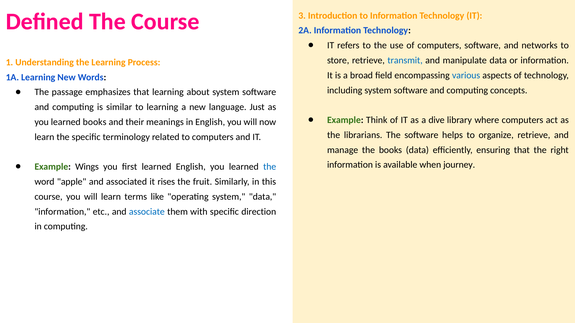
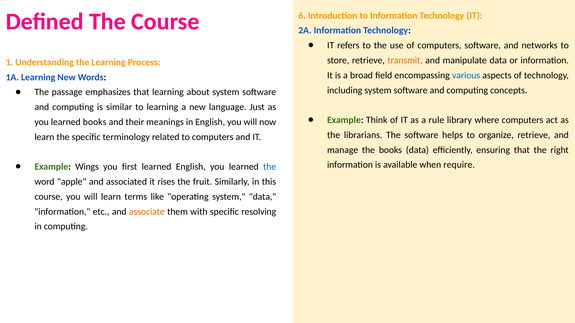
3: 3 -> 6 (302, 16)
transmit colour: blue -> orange (405, 60)
dive: dive -> rule (436, 120)
journey: journey -> require (459, 165)
associate colour: blue -> orange (147, 212)
direction: direction -> resolving (259, 212)
